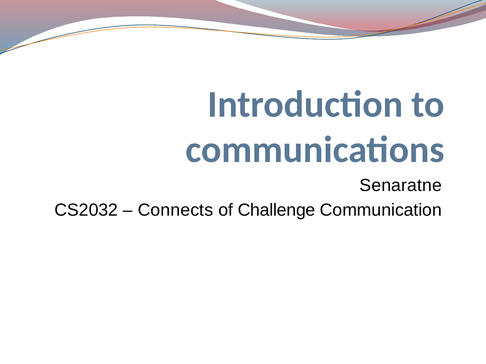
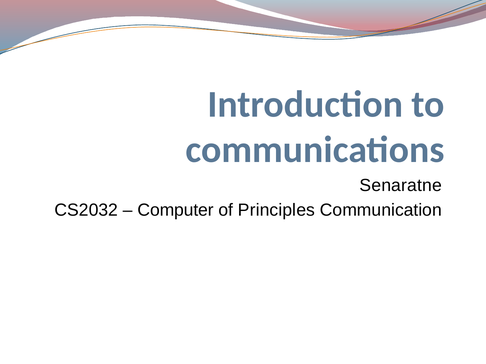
Connects: Connects -> Computer (176, 210)
Challenge: Challenge -> Principles (276, 210)
